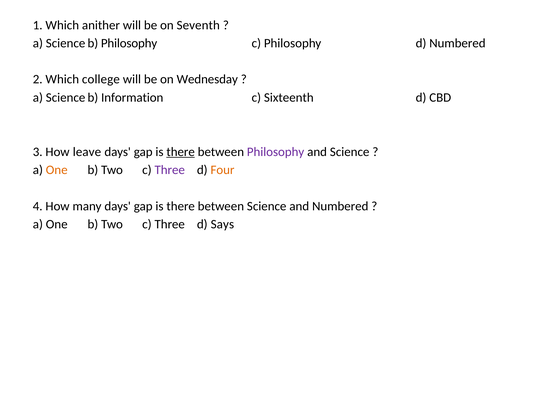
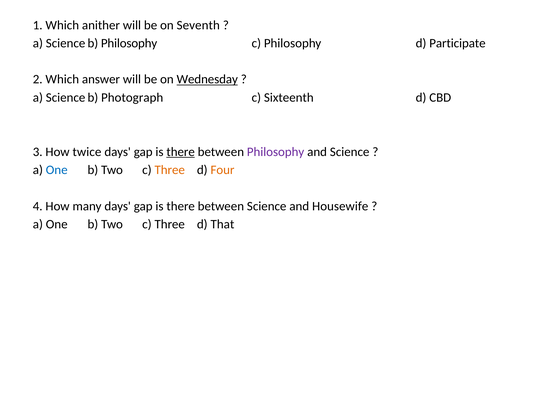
d Numbered: Numbered -> Participate (457, 43)
college: college -> answer (101, 79)
Wednesday underline: none -> present (207, 79)
Information: Information -> Photograph (132, 98)
leave: leave -> twice (87, 152)
One colour: orange -> blue (57, 170)
Three colour: purple -> orange (170, 170)
and Numbered: Numbered -> Housewife (340, 206)
Says: Says -> That (222, 224)
